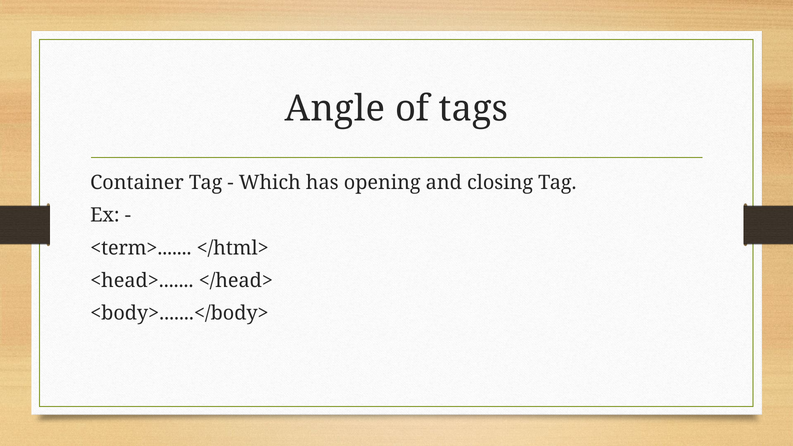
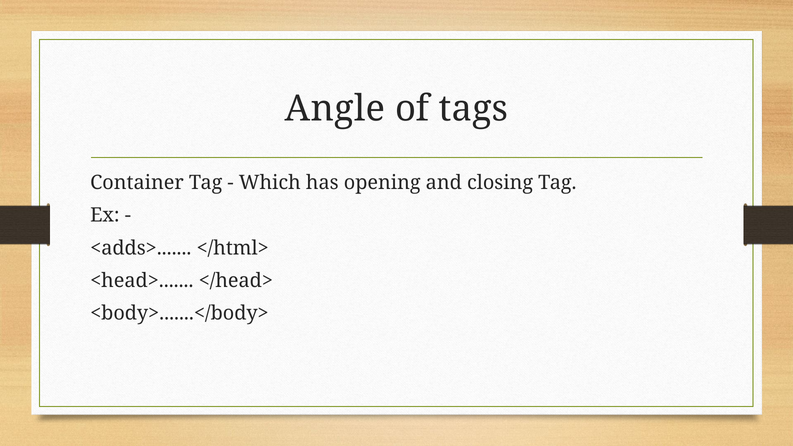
<term>: <term> -> <adds> (141, 248)
